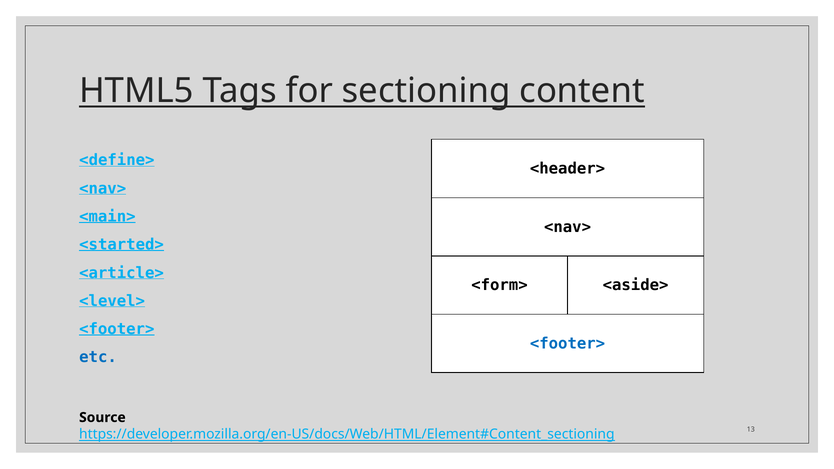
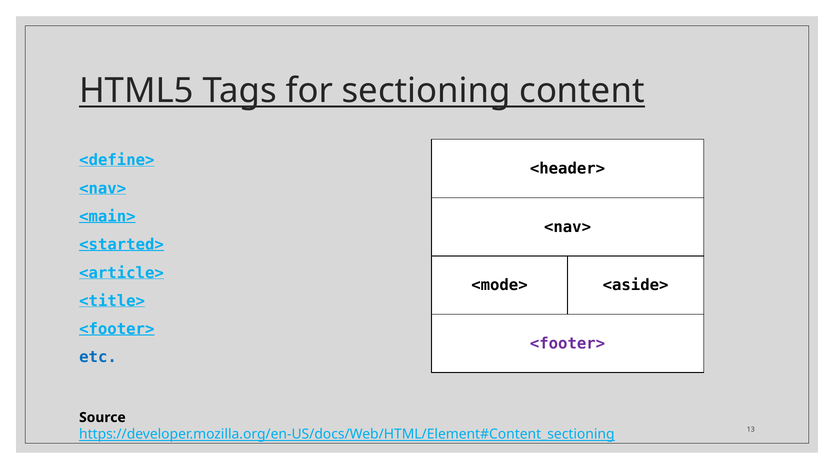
<form>: <form> -> <mode> (499, 285)
<level>: <level> -> <title> (112, 301)
<footer> colour: blue -> purple (568, 344)
